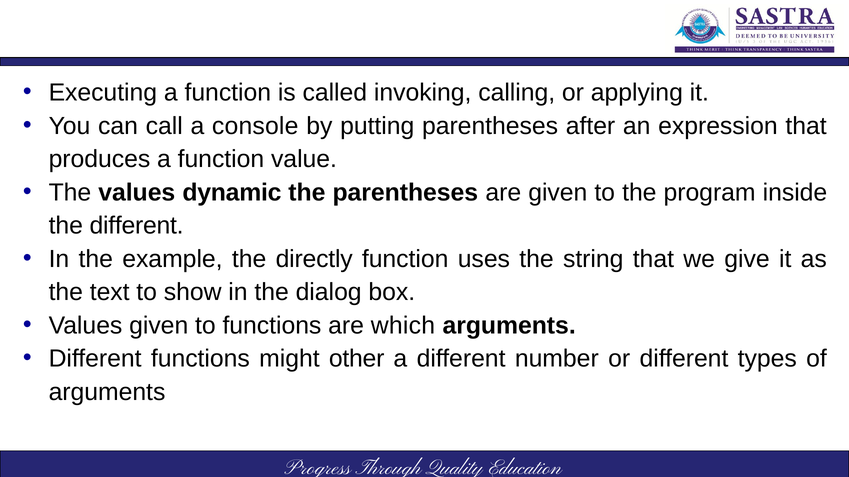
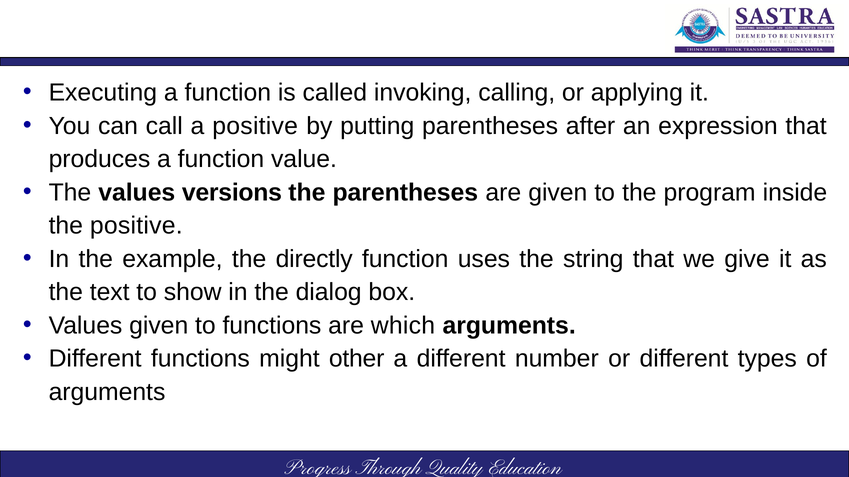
a console: console -> positive (255, 126)
dynamic: dynamic -> versions (232, 193)
the different: different -> positive (136, 226)
